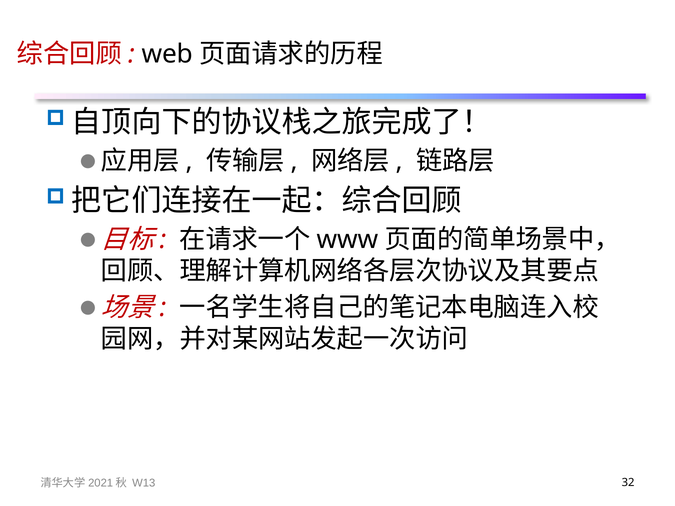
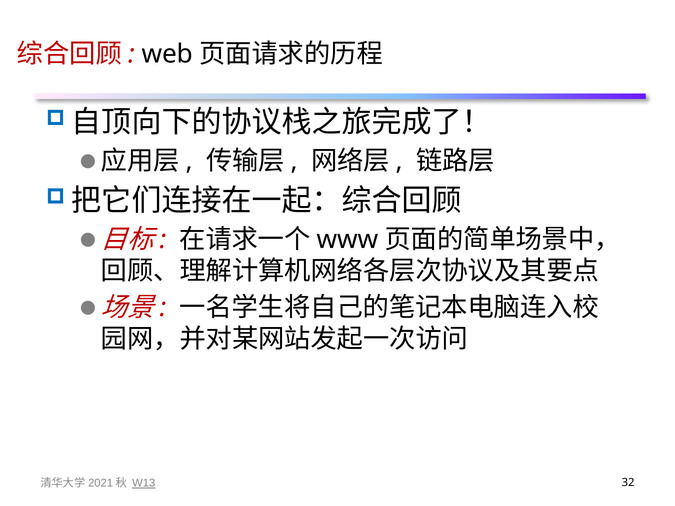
W13 underline: none -> present (144, 483)
